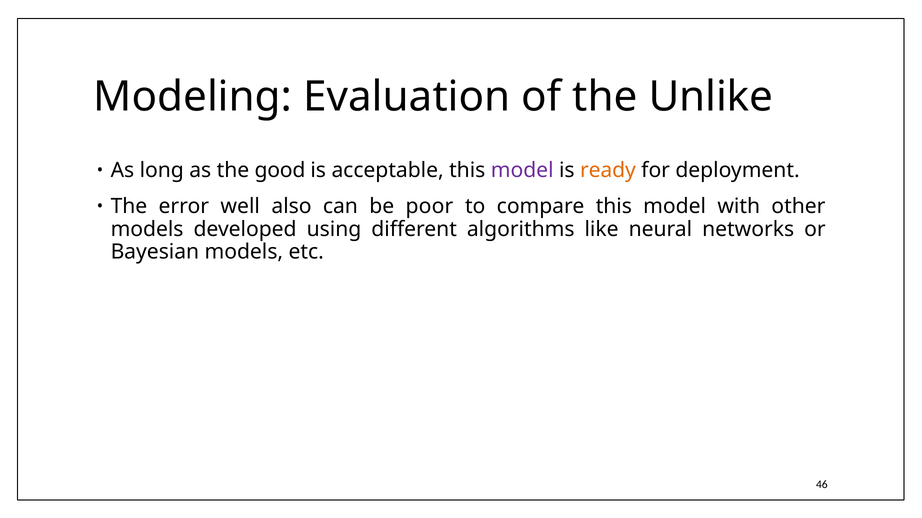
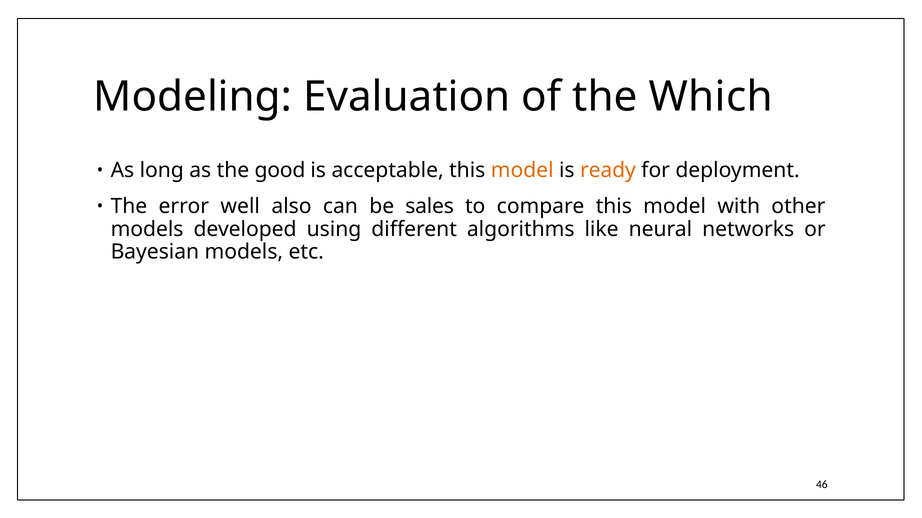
Unlike: Unlike -> Which (711, 97)
model colour: purple -> orange (522, 170)
poor: poor -> sales (430, 207)
